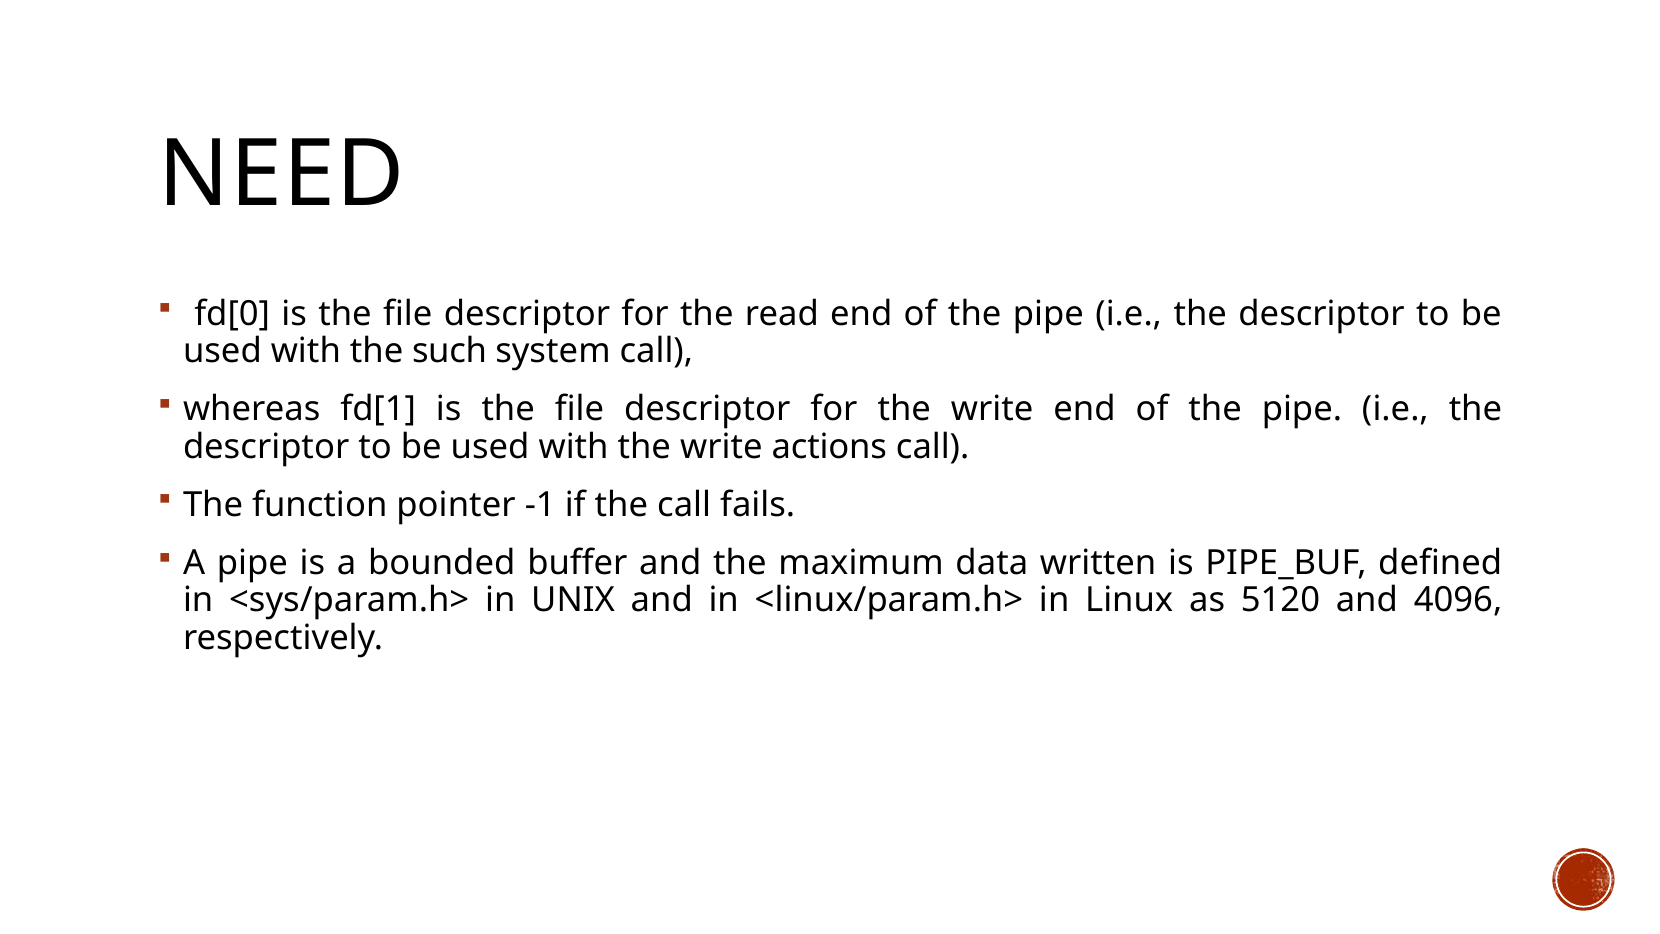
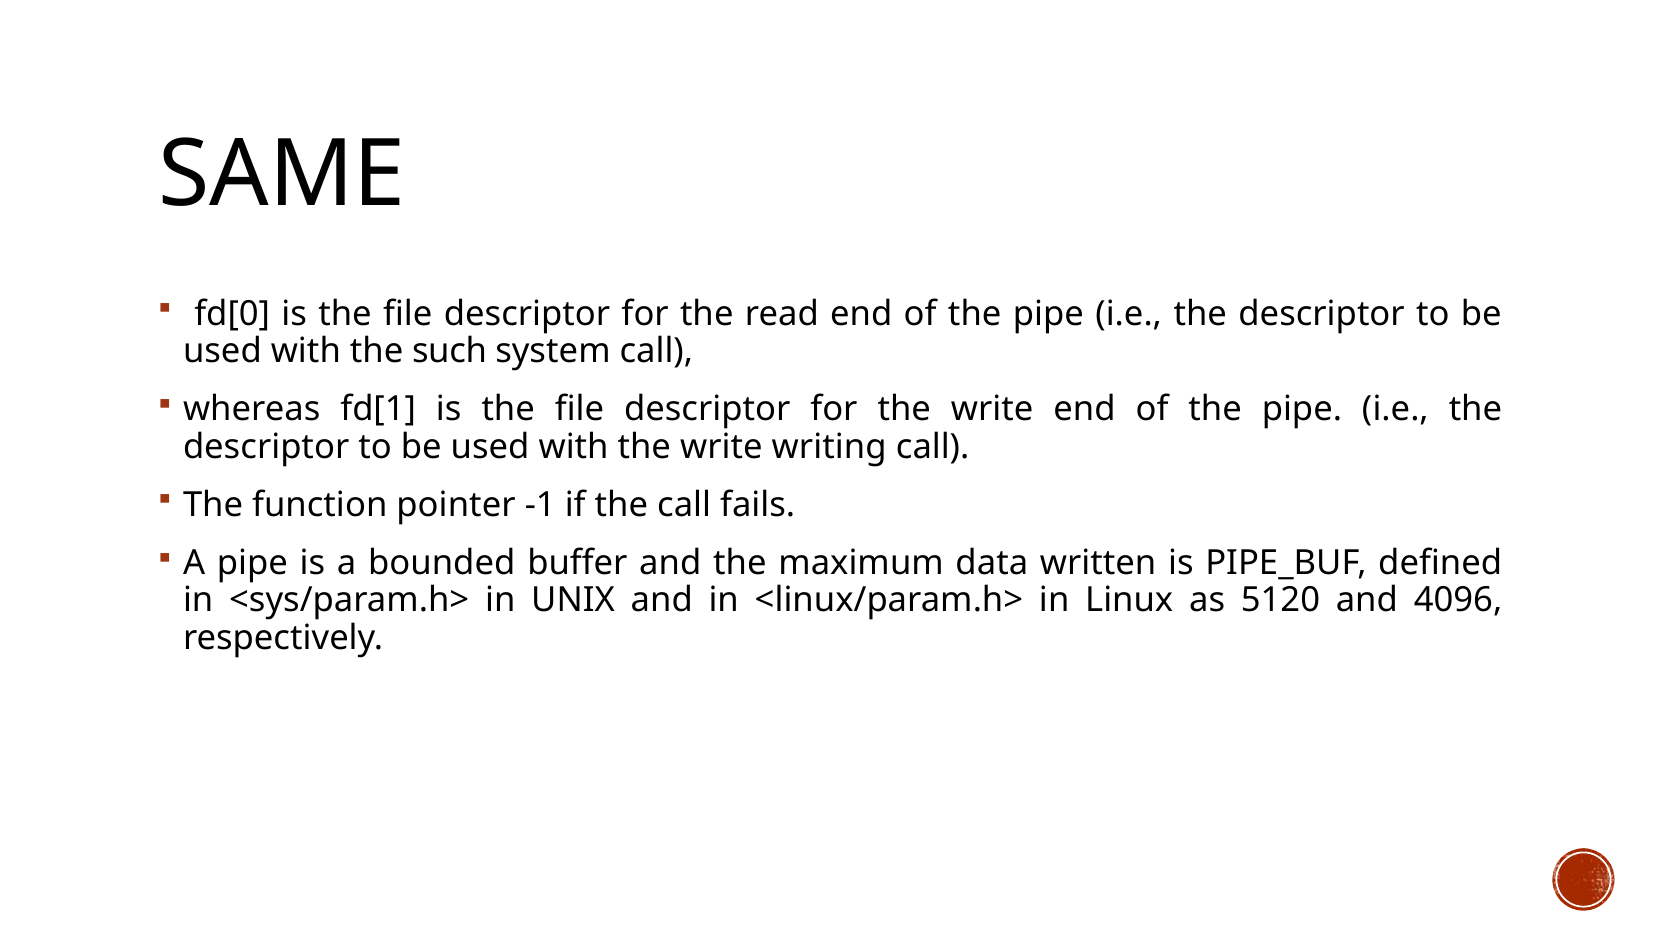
NEED: NEED -> SAME (282, 175)
actions: actions -> writing (829, 447)
